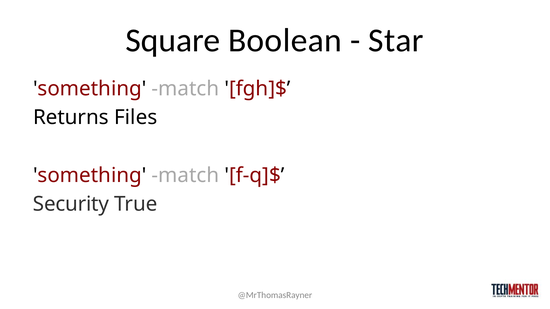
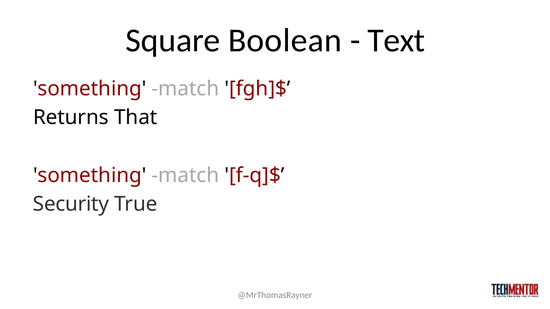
Star: Star -> Text (396, 41)
Files: Files -> That (136, 118)
